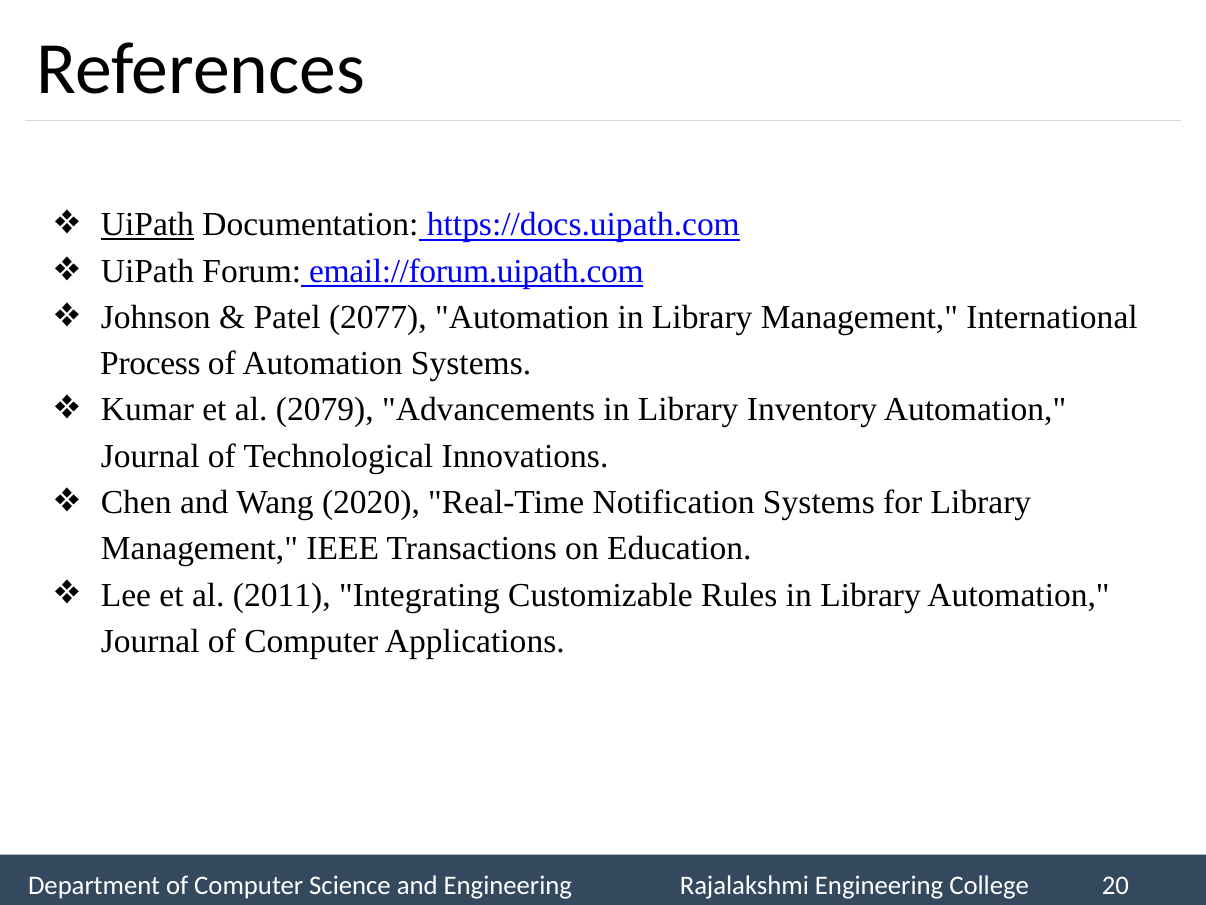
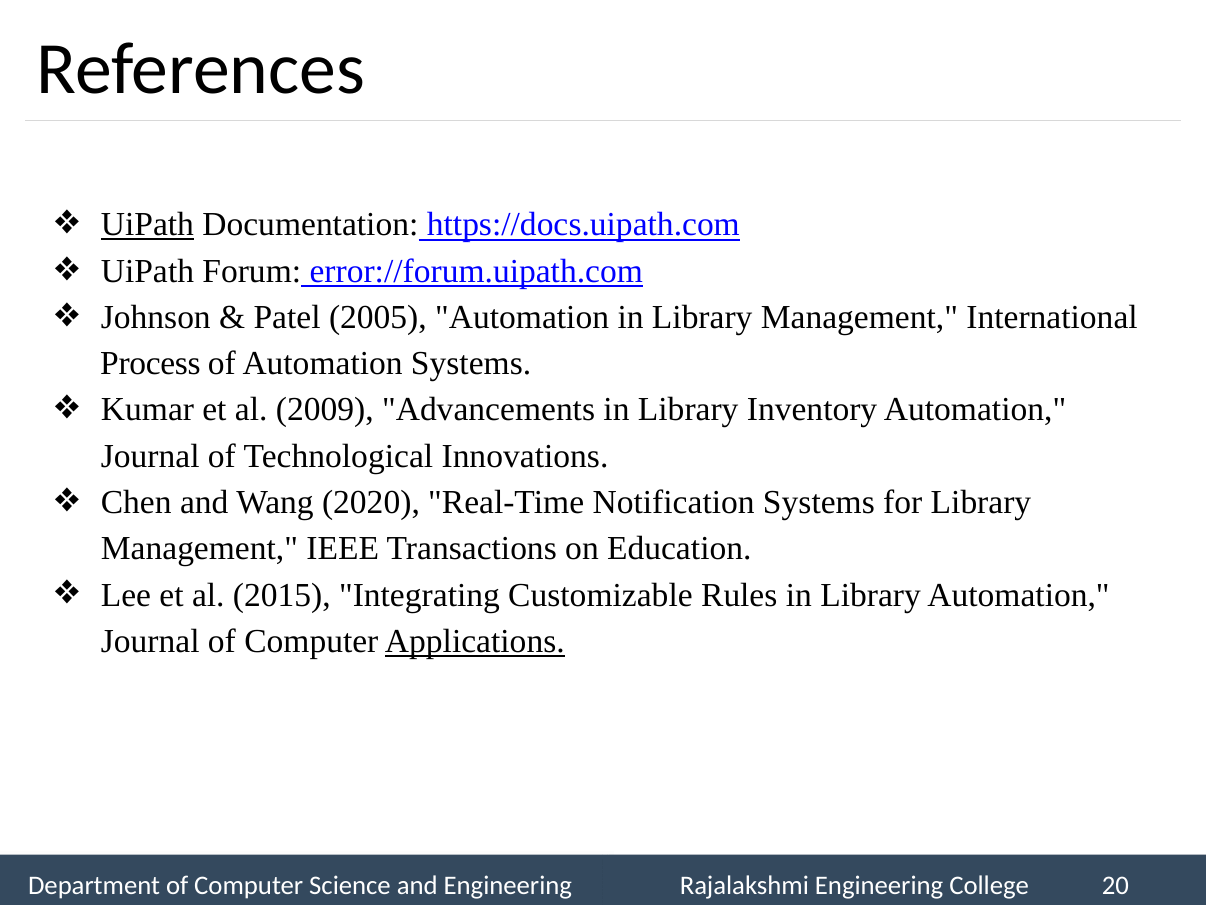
email://forum.uipath.com: email://forum.uipath.com -> error://forum.uipath.com (476, 271)
2077: 2077 -> 2005 (378, 317)
2079: 2079 -> 2009 (325, 410)
2011: 2011 -> 2015 (282, 595)
Applications underline: none -> present (475, 641)
